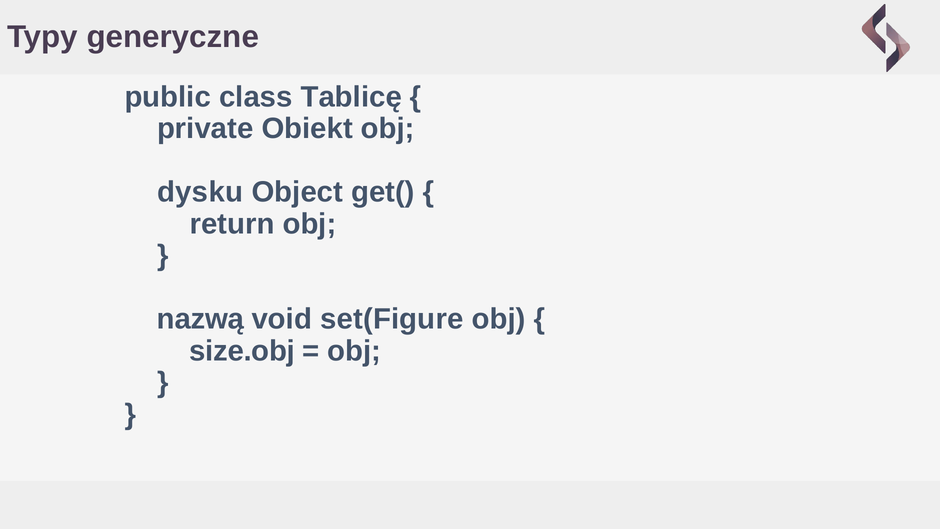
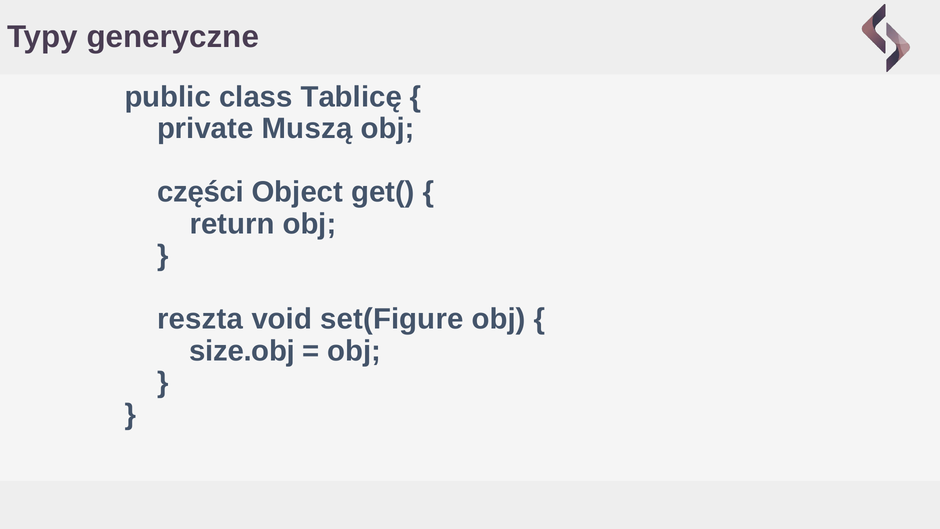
Obiekt: Obiekt -> Muszą (307, 129)
dysku: dysku -> części (200, 192)
nazwą: nazwą -> reszta (200, 319)
